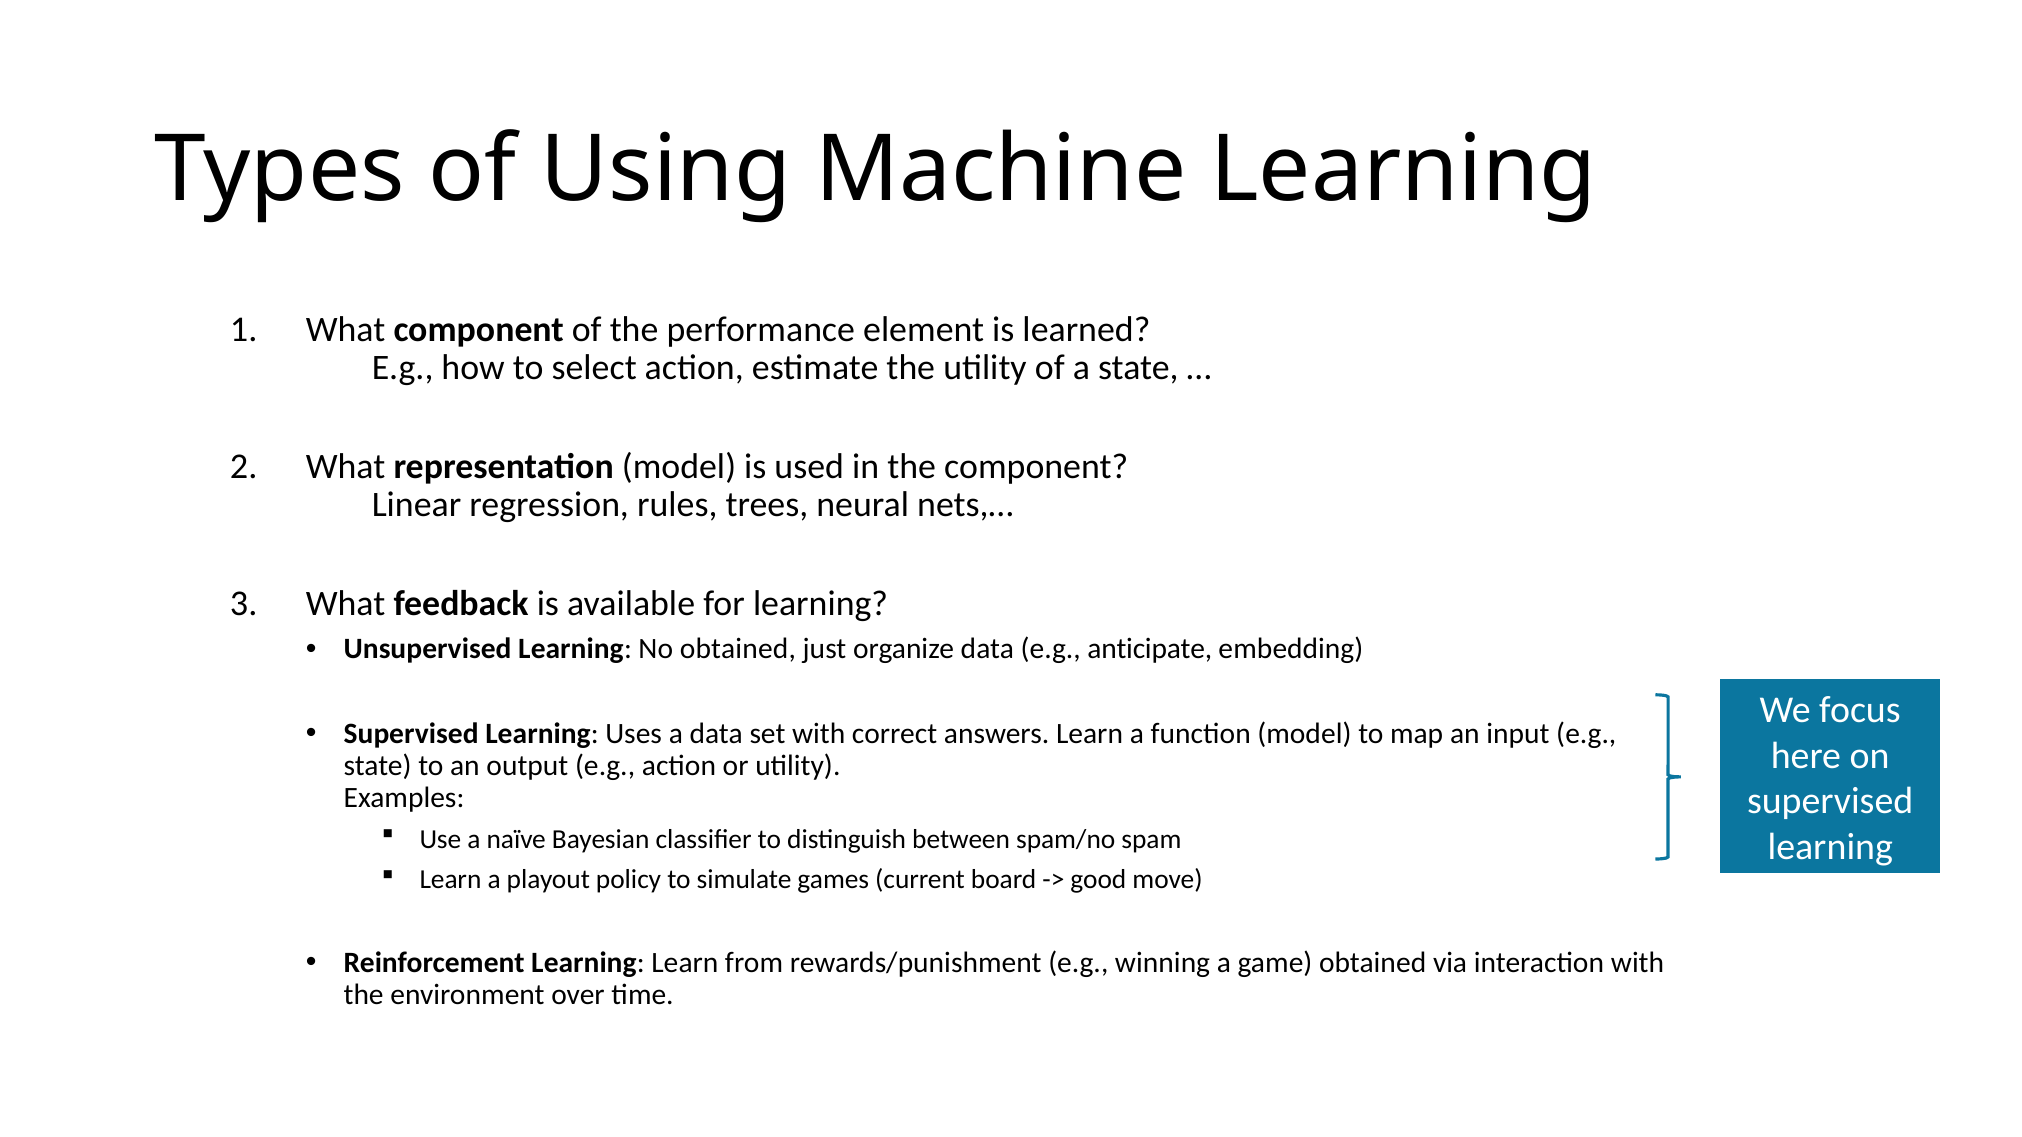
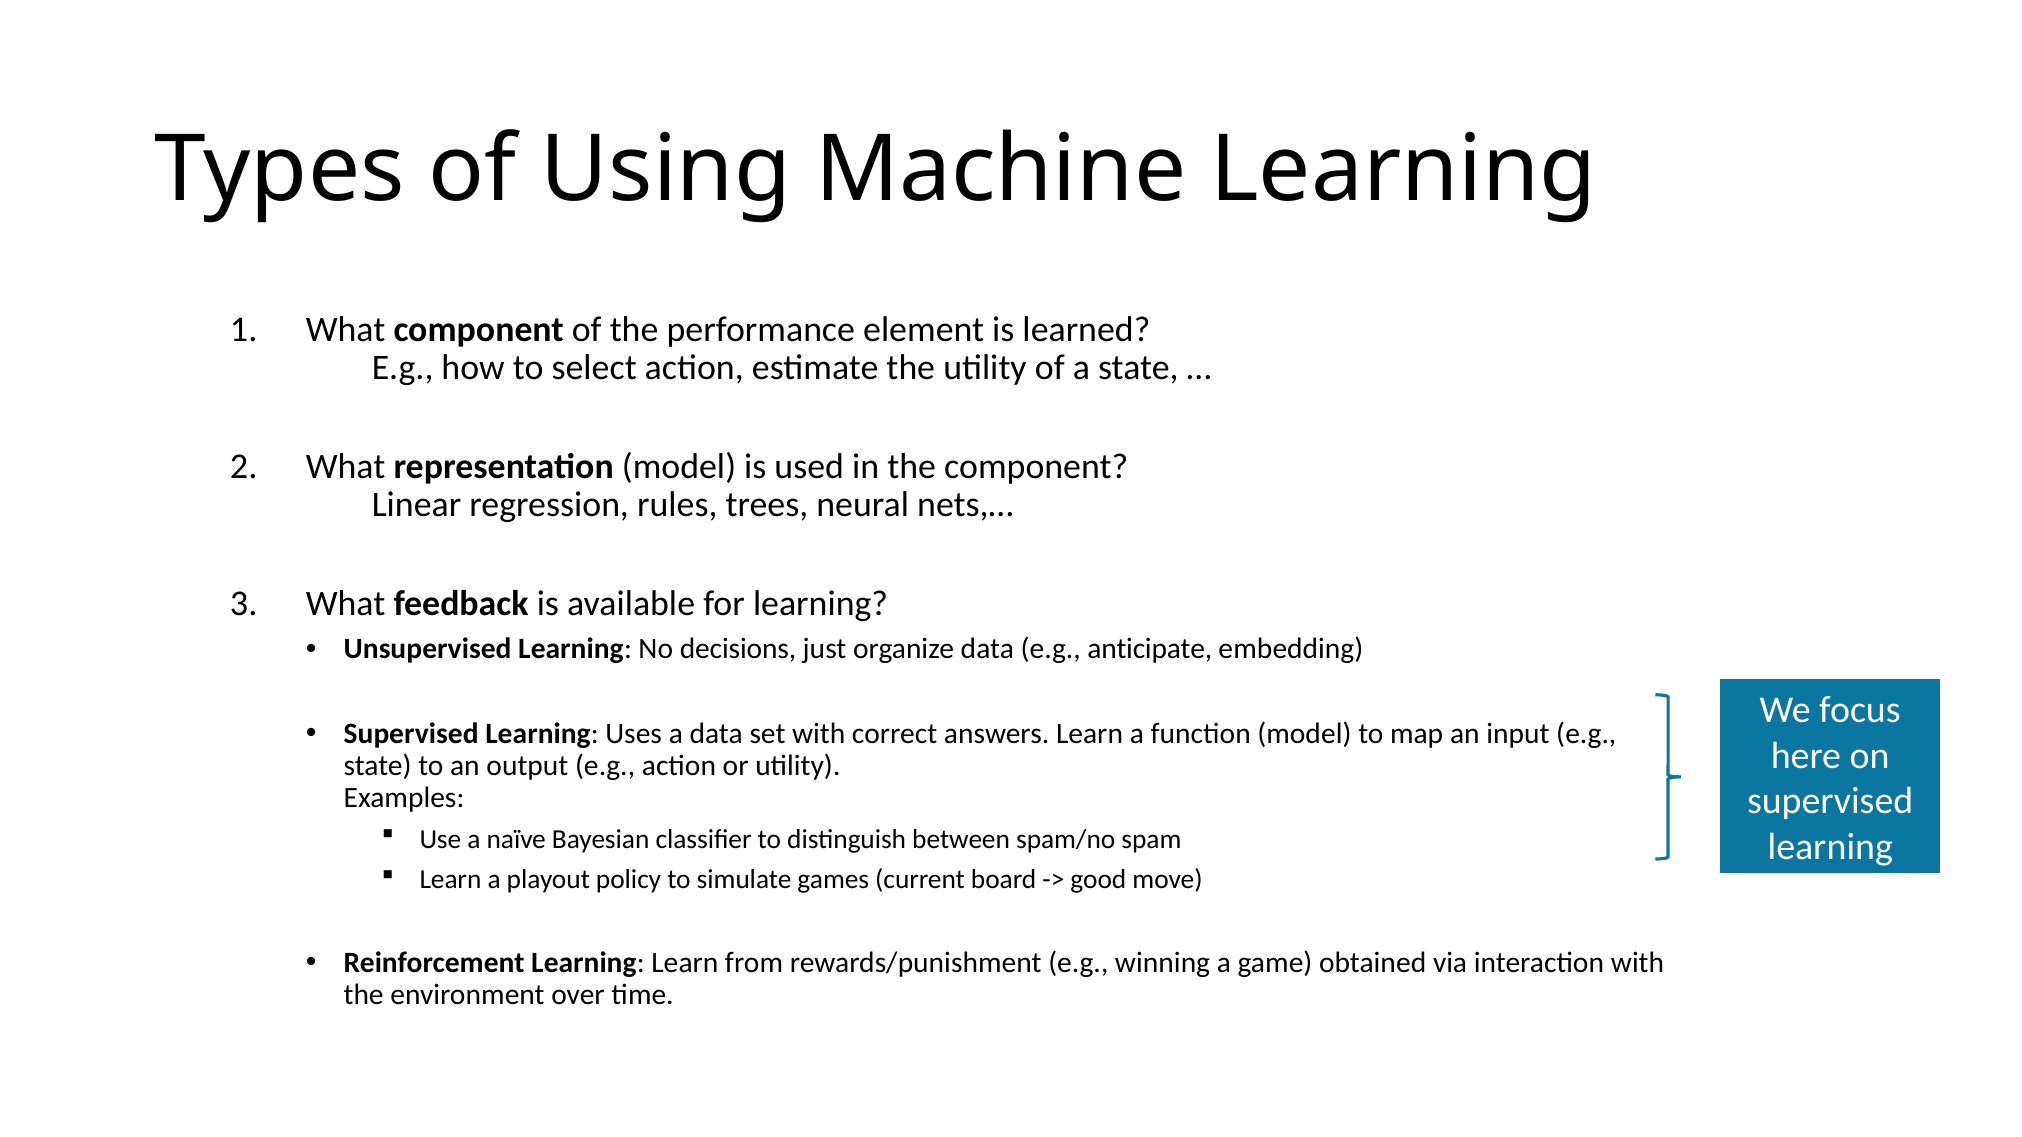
No obtained: obtained -> decisions (738, 649)
